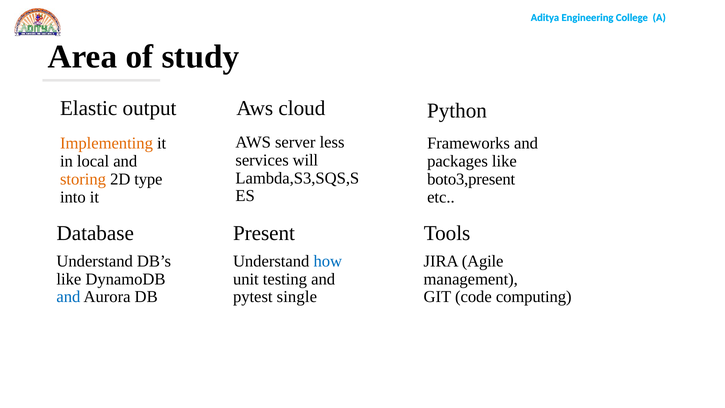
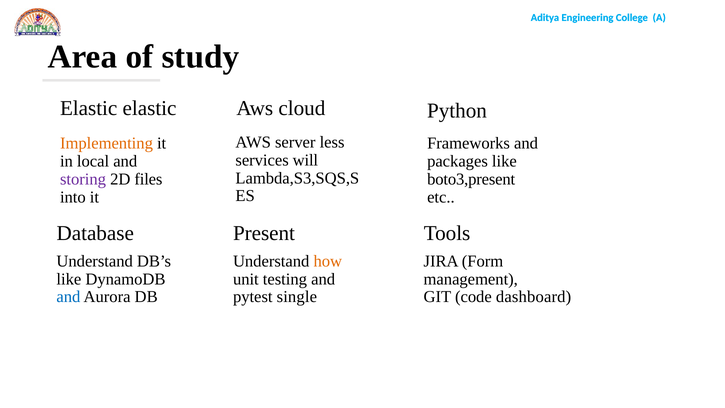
Elastic output: output -> elastic (150, 108)
storing colour: orange -> purple (83, 179)
type: type -> files (148, 179)
how colour: blue -> orange (328, 261)
Agile: Agile -> Form (483, 261)
computing: computing -> dashboard (534, 297)
